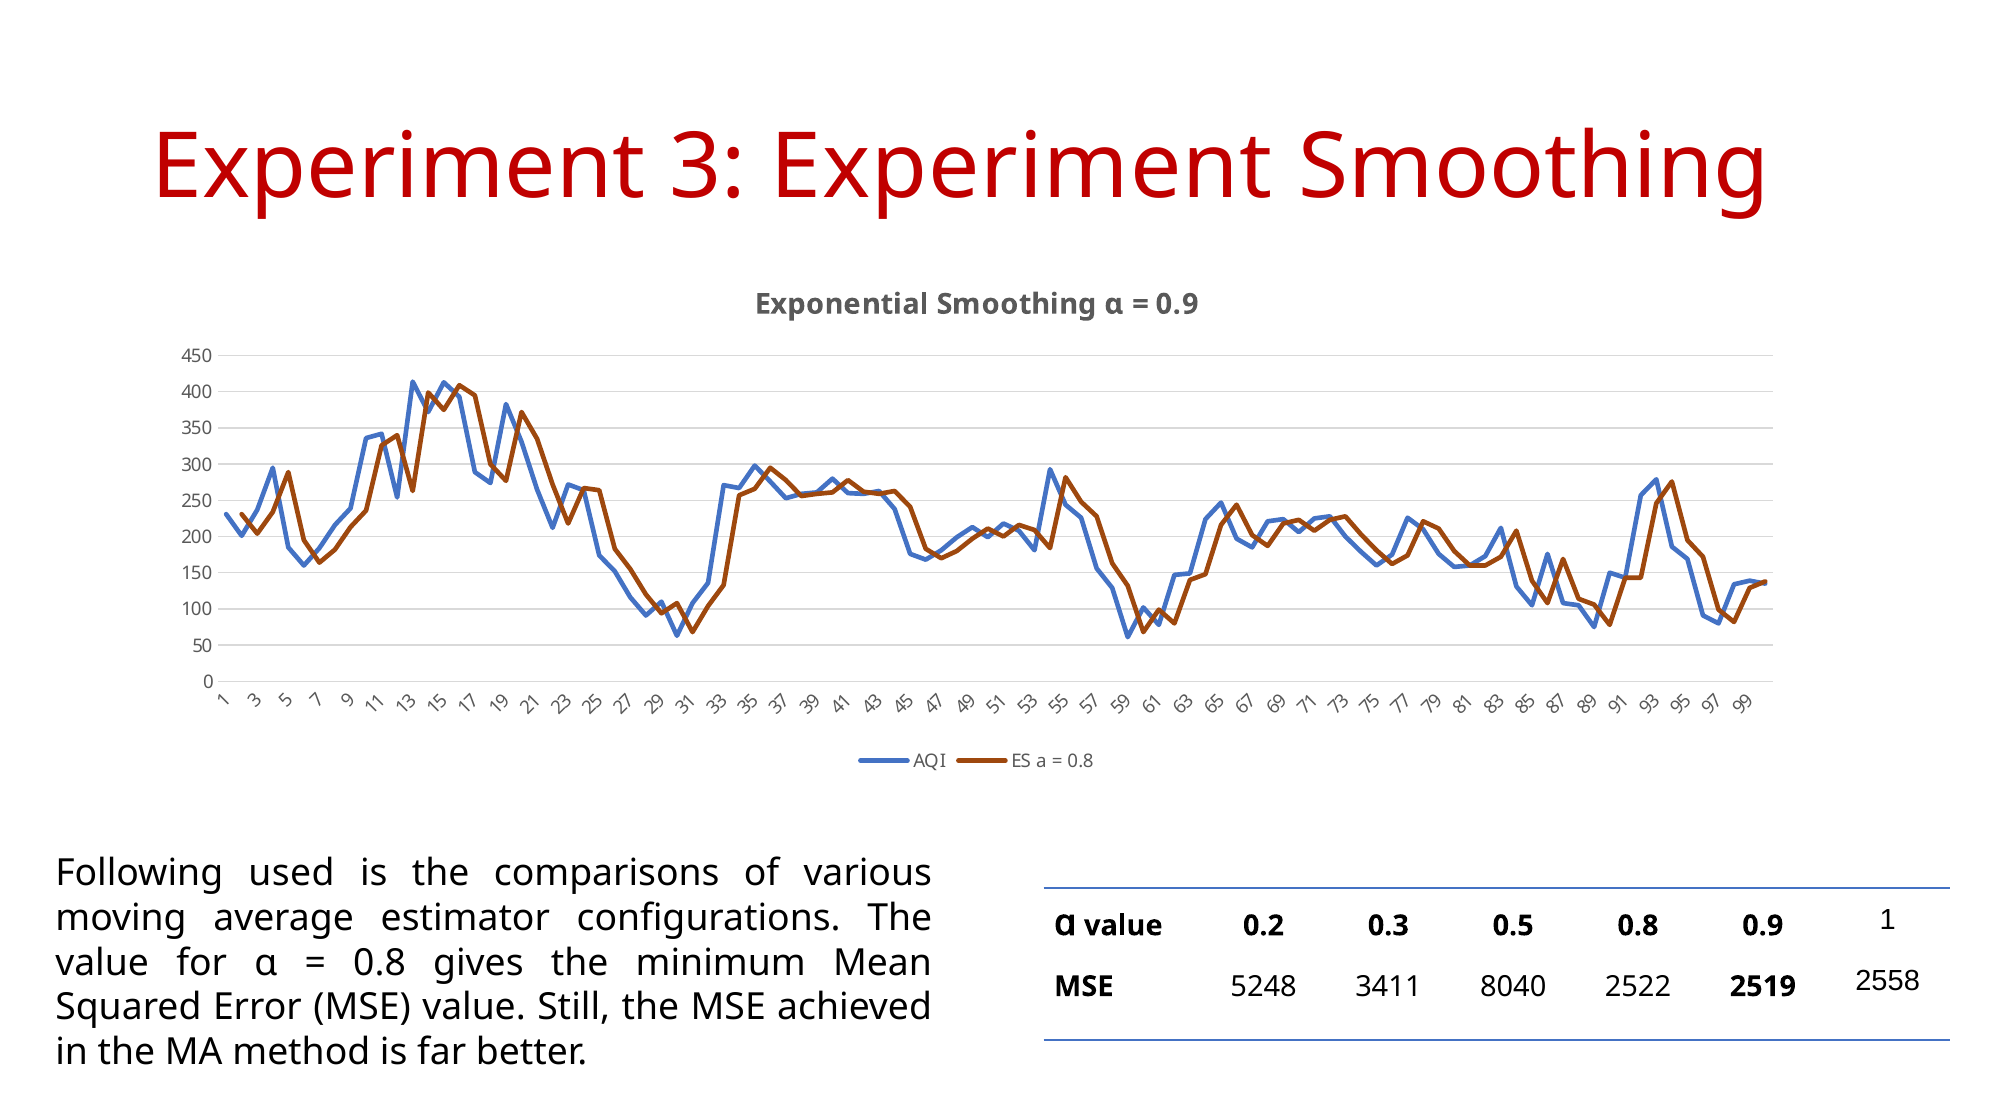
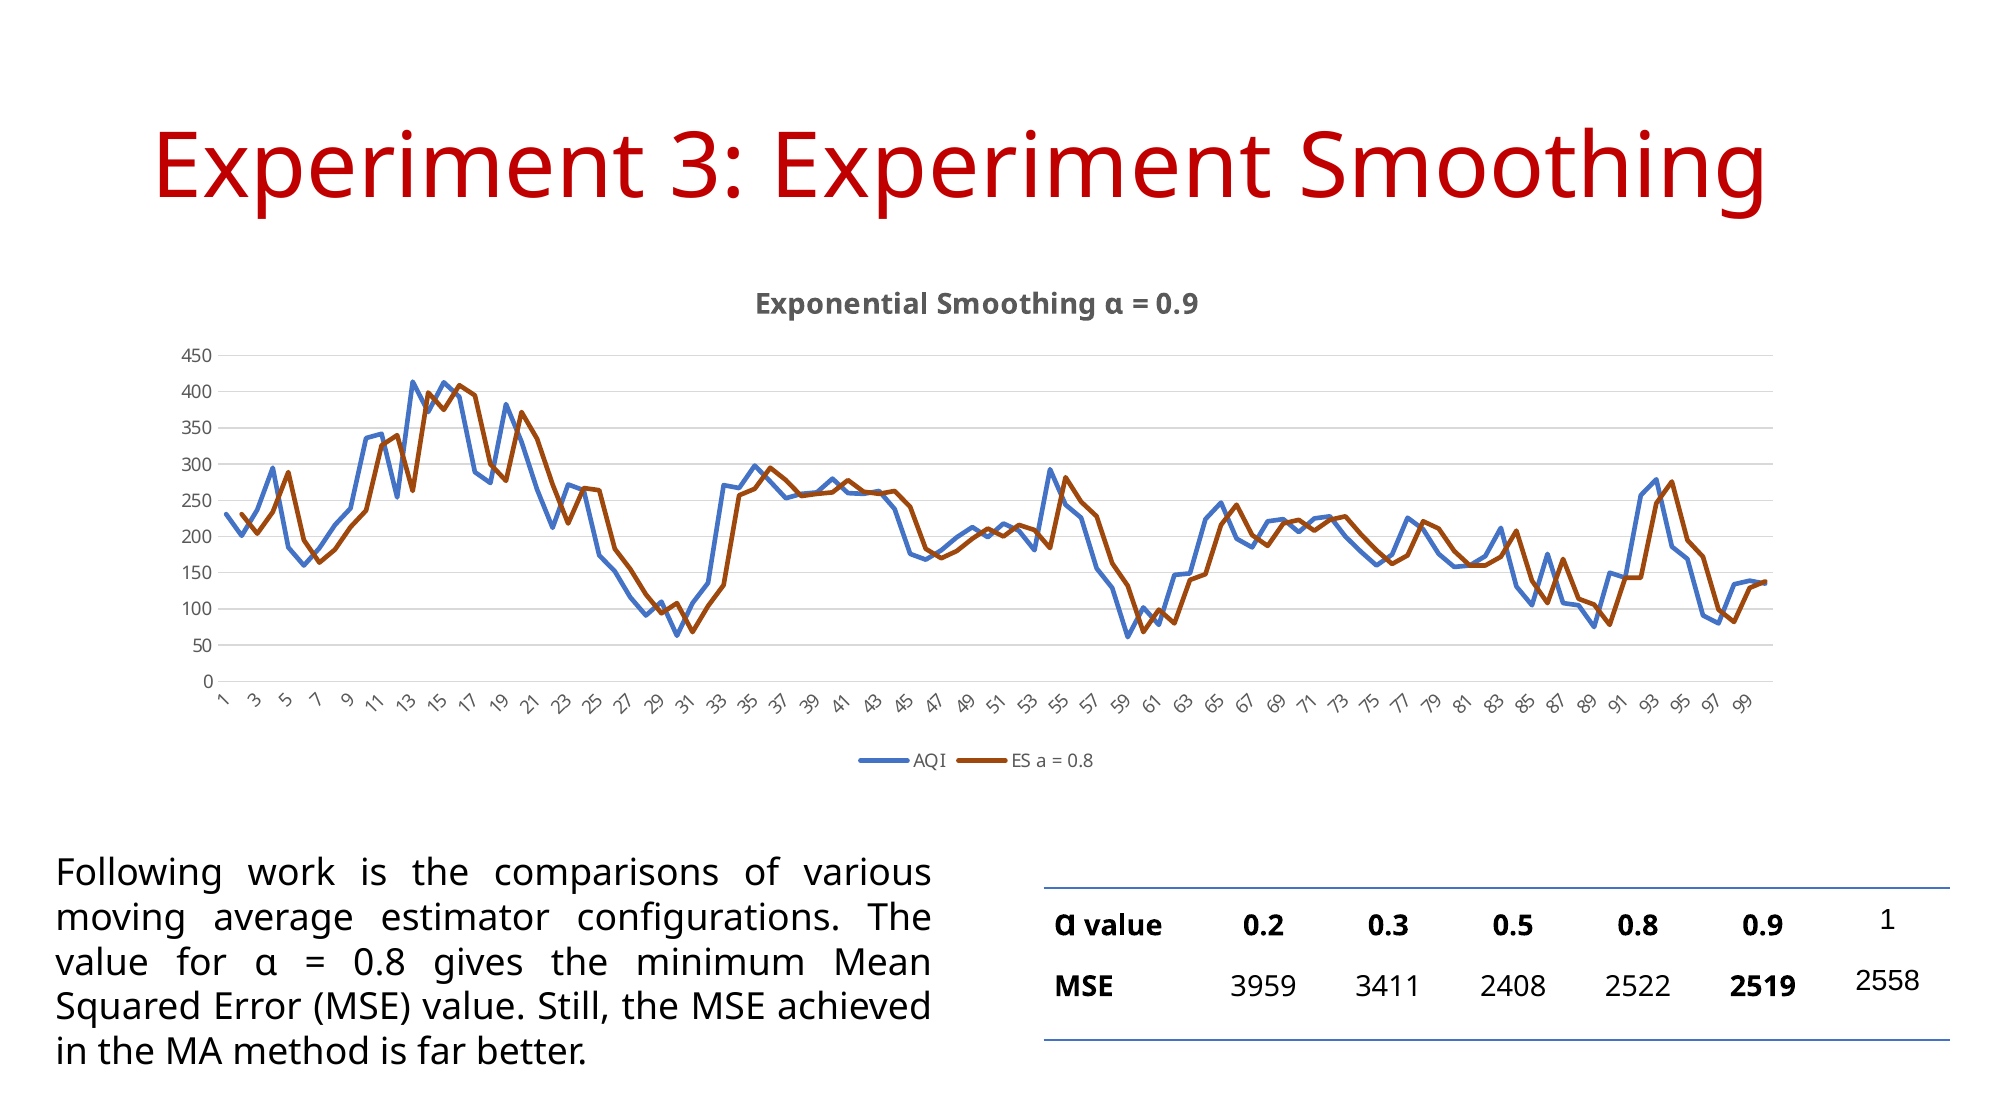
used: used -> work (292, 873)
5248: 5248 -> 3959 (1264, 986)
8040: 8040 -> 2408 (1513, 986)
